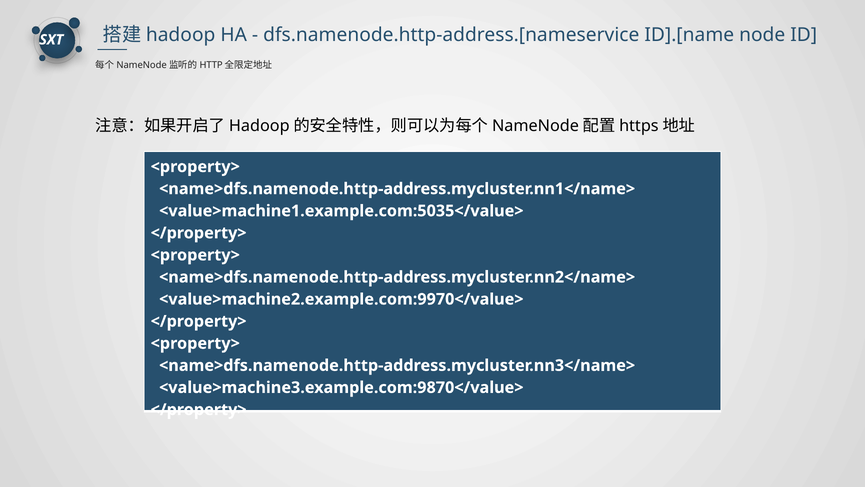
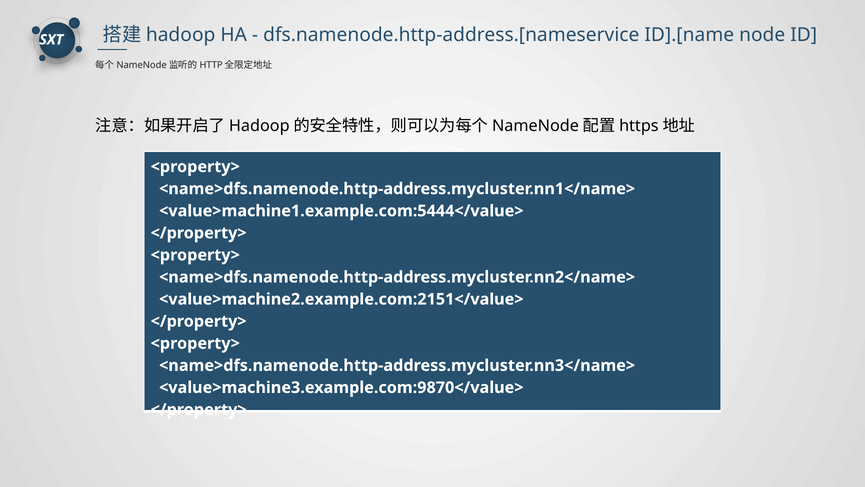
<value>machine1.example.com:5035</value>: <value>machine1.example.com:5035</value> -> <value>machine1.example.com:5444</value> (341, 211)
<value>machine2.example.com:9970</value>: <value>machine2.example.com:9970</value> -> <value>machine2.example.com:2151</value> (341, 299)
